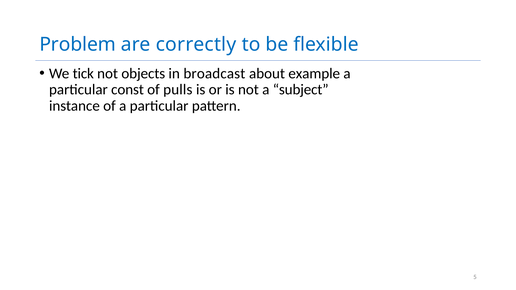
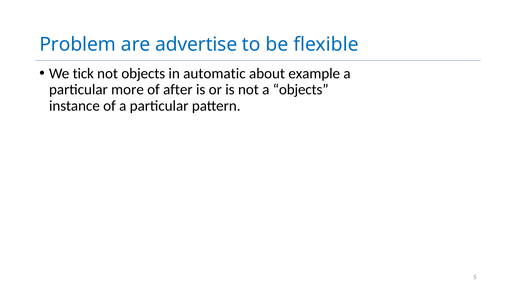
correctly: correctly -> advertise (196, 44)
broadcast: broadcast -> automatic (214, 73)
const: const -> more (127, 90)
pulls: pulls -> after (178, 90)
a subject: subject -> objects (301, 90)
